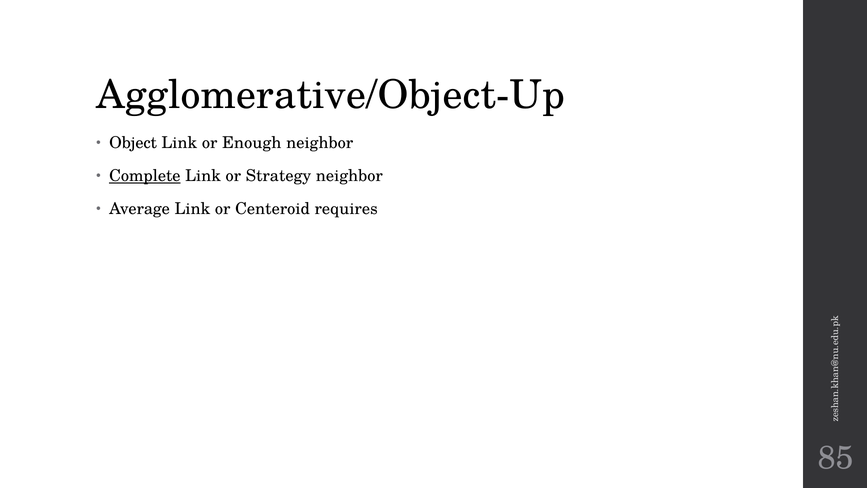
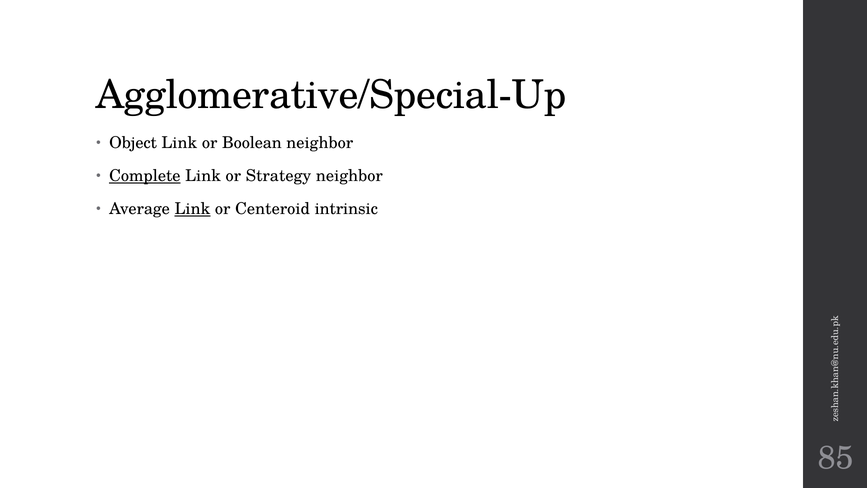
Agglomerative/Object-Up: Agglomerative/Object-Up -> Agglomerative/Special-Up (331, 95)
Enough: Enough -> Boolean (252, 143)
Link underline: none -> present (192, 209)
requires: requires -> intrinsic (346, 209)
